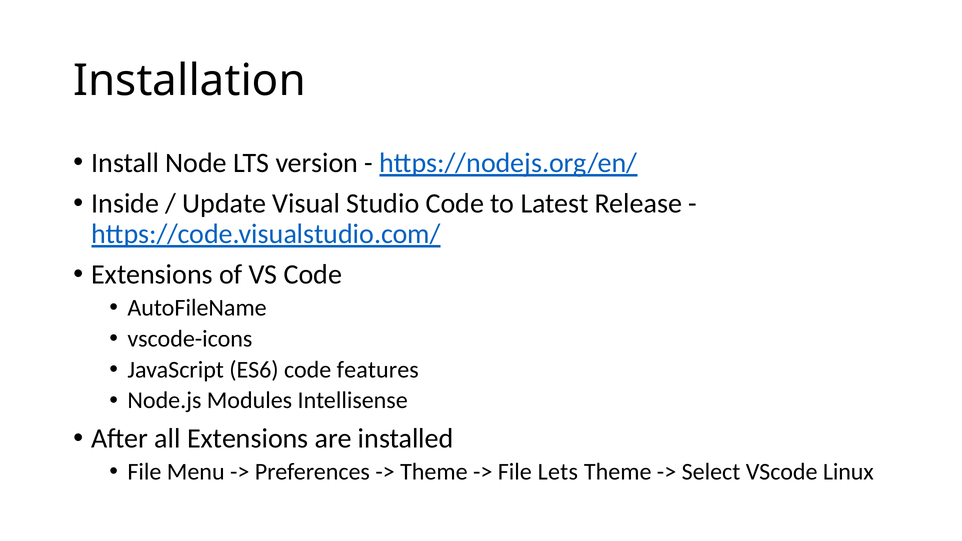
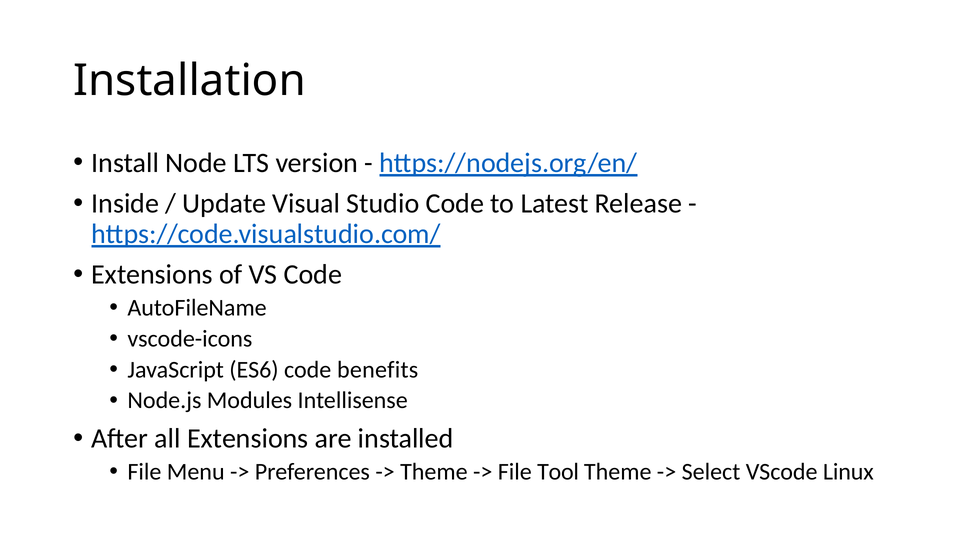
features: features -> benefits (378, 370)
Lets: Lets -> Tool (558, 472)
